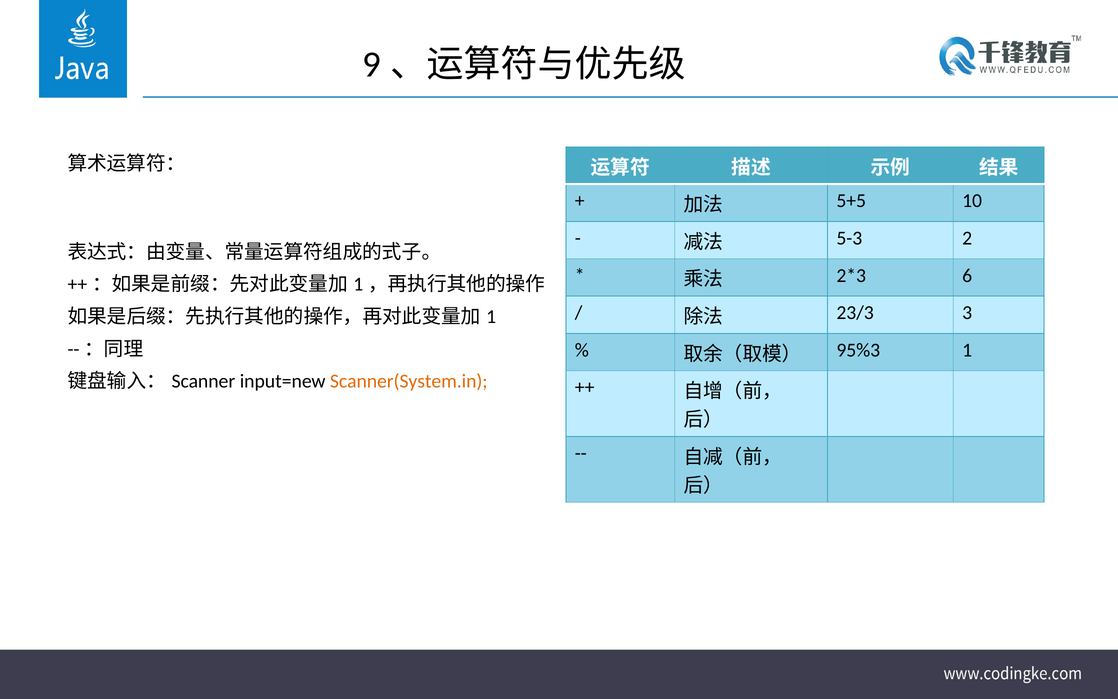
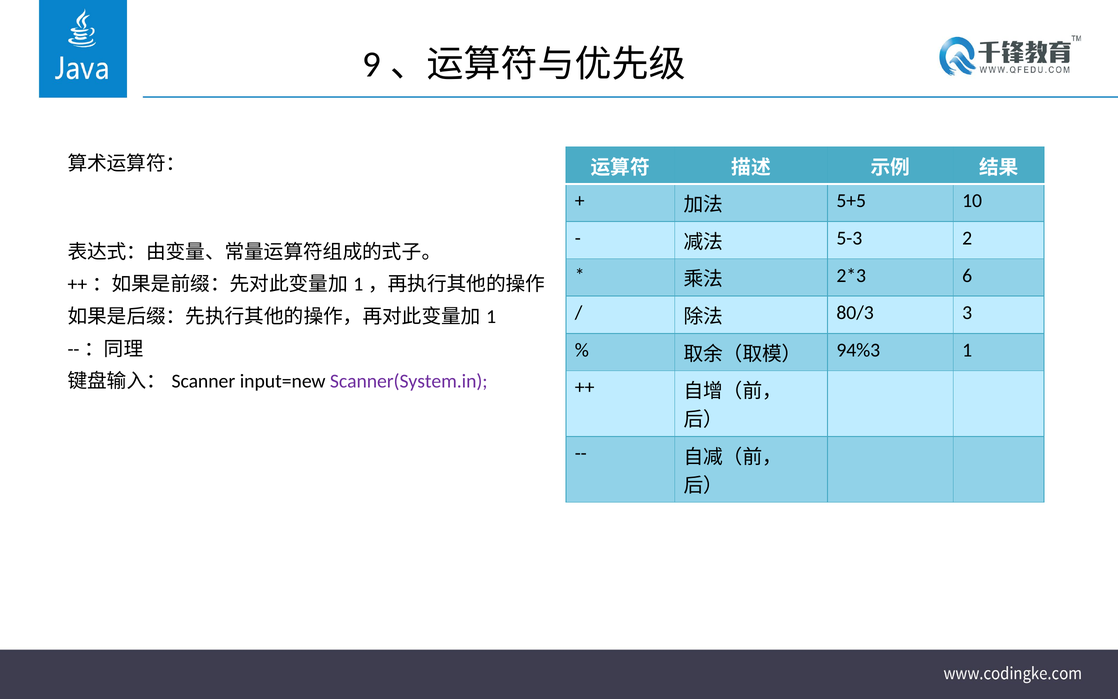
23/3: 23/3 -> 80/3 (855, 313)
95%3: 95%3 -> 94%3 (858, 350)
Scanner(System.in colour: orange -> purple (409, 381)
